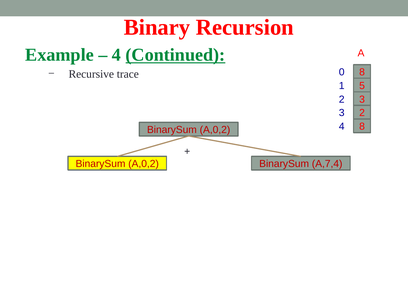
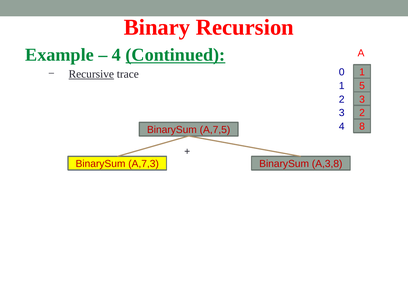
Recursive underline: none -> present (91, 74)
trace 8: 8 -> 1 (362, 72)
A,0,2: A,0,2 -> A,7,5 (215, 130)
A,0,2: A,0,2 -> A,7,3 (144, 164)
A,7,4: A,7,4 -> A,3,8 (327, 164)
